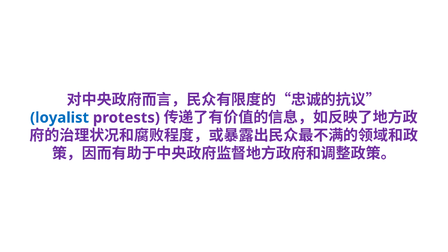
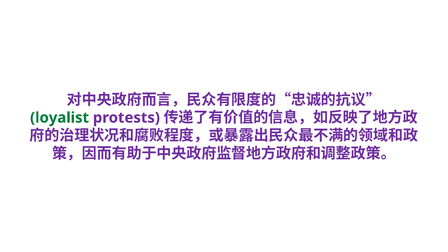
loyalist colour: blue -> green (60, 118)
